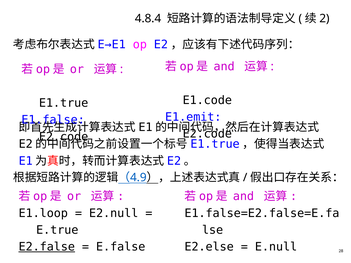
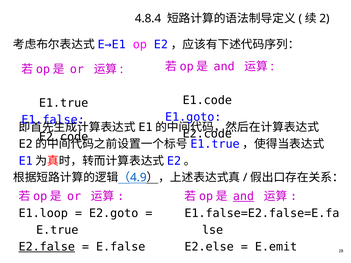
E1.emit: E1.emit -> E1.goto (193, 117)
and underline: none -> present (243, 197)
E2.null: E2.null -> E2.goto (114, 213)
E.null: E.null -> E.emit (276, 247)
